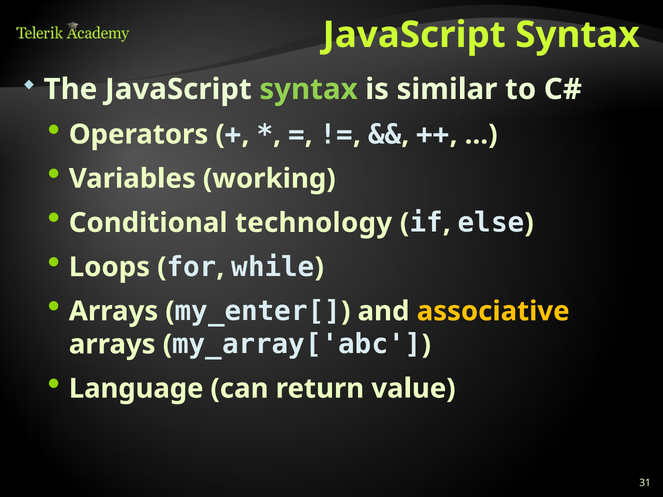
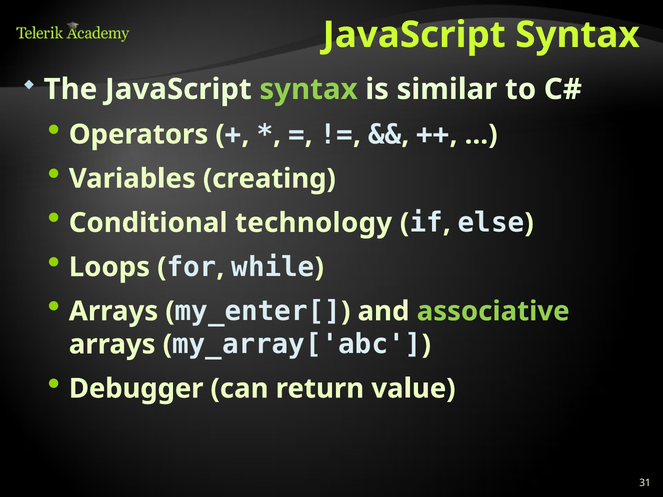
working: working -> creating (269, 179)
associative colour: yellow -> light green (493, 311)
Language: Language -> Debugger (136, 389)
